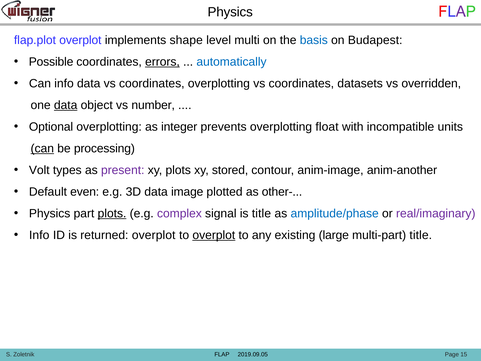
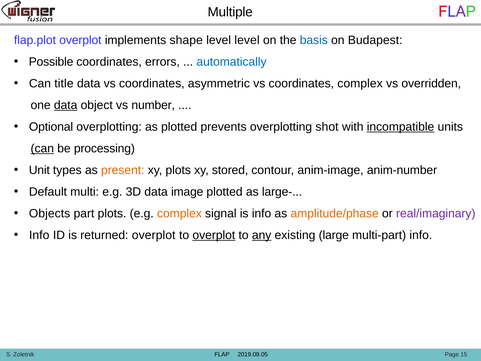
Physics: Physics -> Multiple (230, 12)
level multi: multi -> level (247, 40)
errors underline: present -> none (162, 62)
Can info: info -> title (64, 83)
coordinates overplotting: overplotting -> asymmetric (219, 83)
coordinates datasets: datasets -> complex (360, 83)
as integer: integer -> plotted (179, 127)
float: float -> shot (327, 127)
incompatible underline: none -> present (401, 127)
Volt: Volt -> Unit (39, 170)
present colour: purple -> orange (123, 170)
anim-another: anim-another -> anim-number (402, 170)
even: even -> multi (85, 192)
other-: other- -> large- (282, 192)
Physics: Physics -> Objects (50, 213)
plots underline: present -> none (112, 213)
complex colour: purple -> orange (179, 213)
is title: title -> info (262, 213)
amplitude/phase colour: blue -> orange (335, 213)
any underline: none -> present (262, 235)
multi-part title: title -> info (421, 235)
